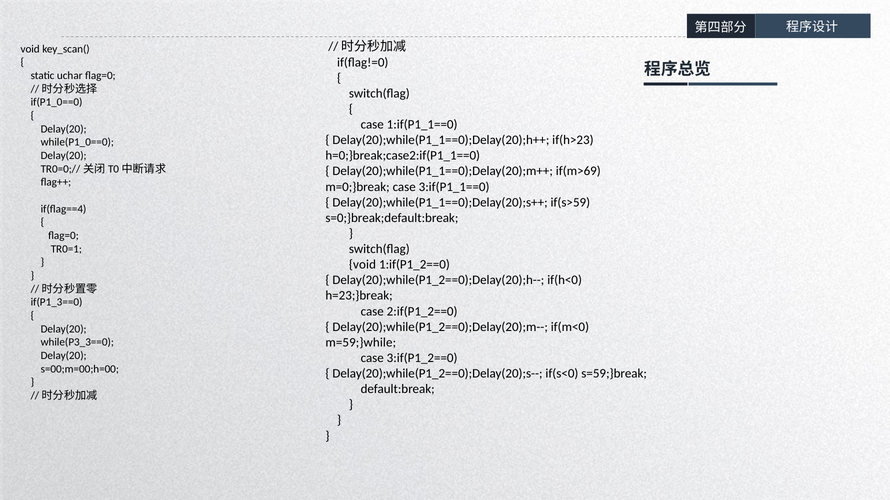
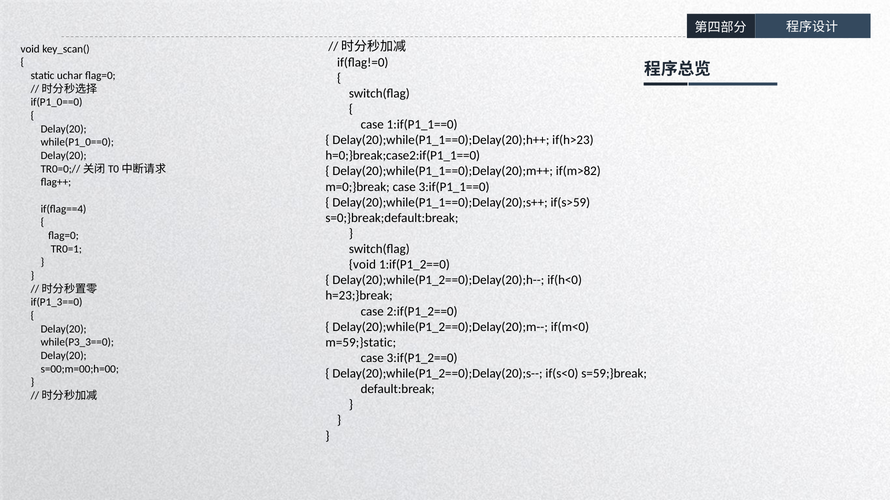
if(m>69: if(m>69 -> if(m>82 (578, 171)
m=59;}while: m=59;}while -> m=59;}static (361, 343)
